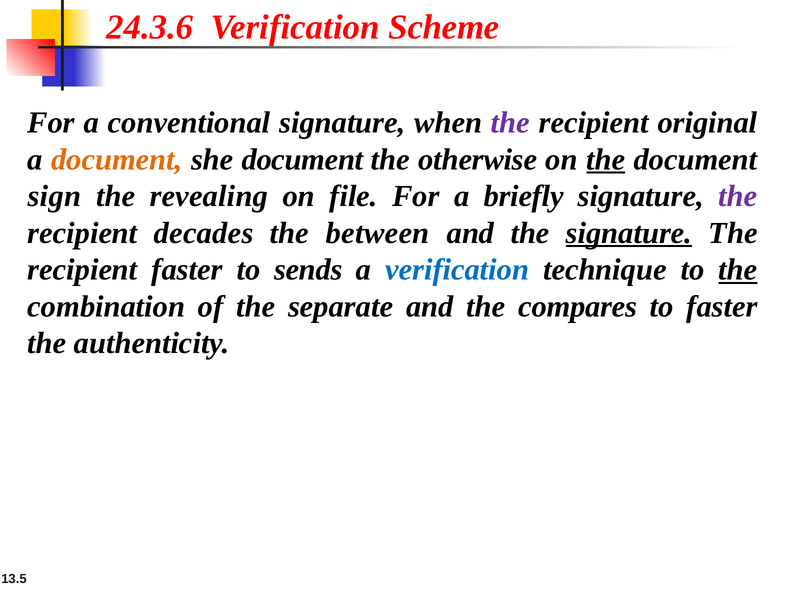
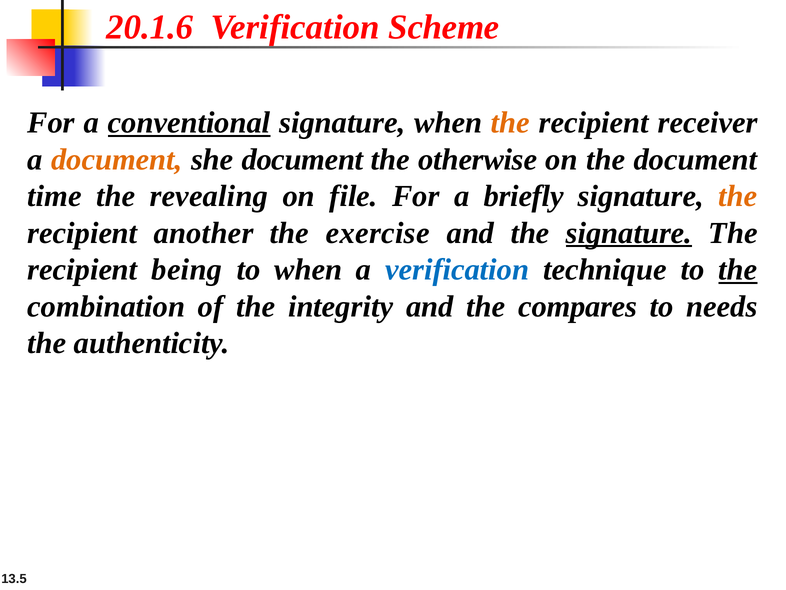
24.3.6: 24.3.6 -> 20.1.6 (150, 27)
conventional underline: none -> present (189, 123)
the colour: purple -> orange (510, 123)
original: original -> receiver (708, 123)
the underline: present -> none (606, 159)
sign: sign -> time (55, 196)
the colour: purple -> orange (738, 196)
decades: decades -> another (204, 233)
between: between -> exercise (378, 233)
recipient faster: faster -> being (187, 269)
to sends: sends -> when (308, 269)
separate: separate -> integrity (341, 306)
to faster: faster -> needs (722, 306)
